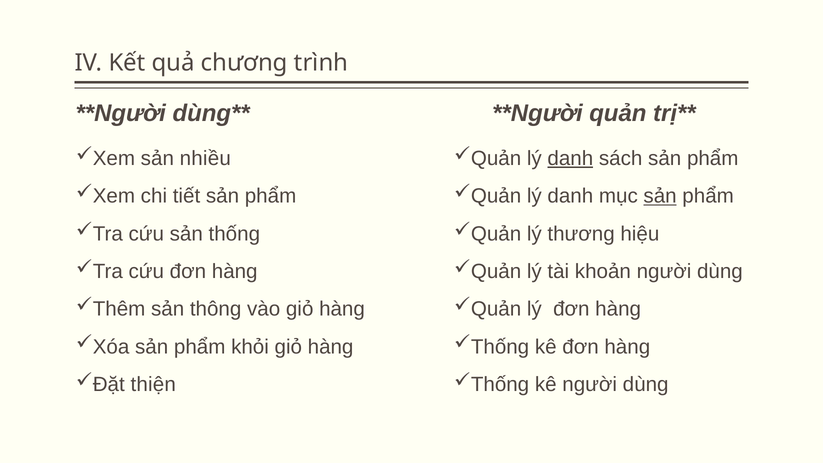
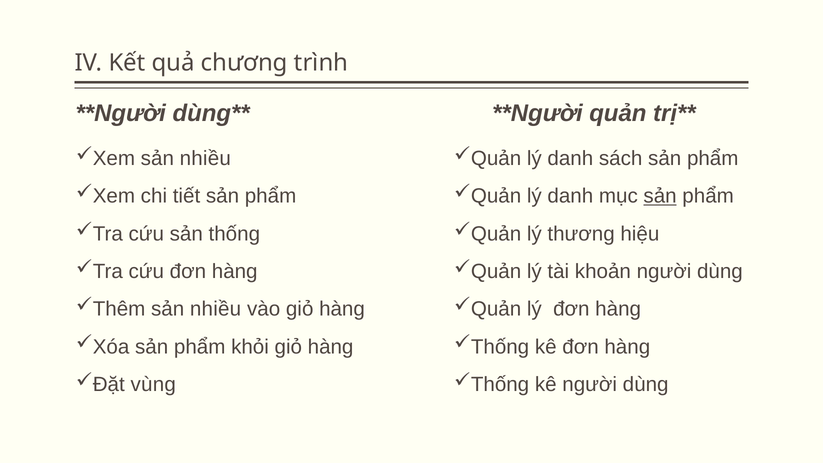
danh underline: present -> none (570, 158)
thông: thông -> nhiều (216, 309)
thiện: thiện -> vùng (153, 384)
